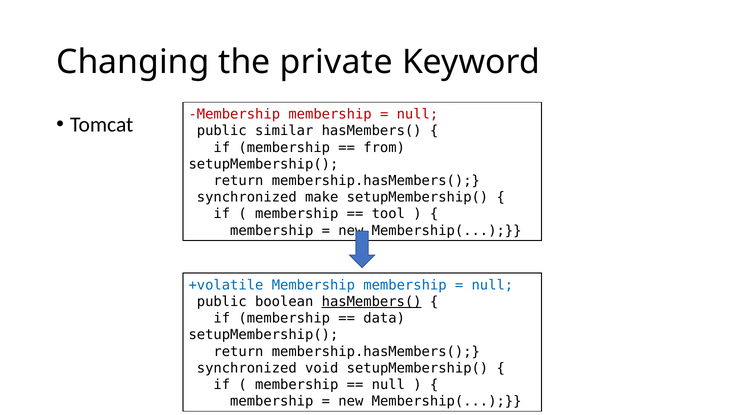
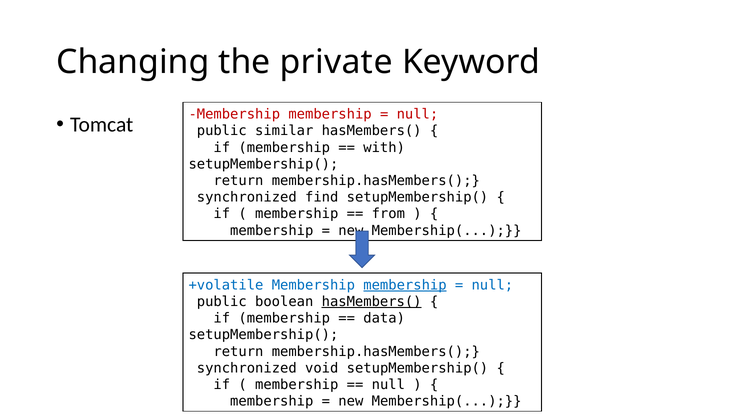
from: from -> with (384, 148)
make: make -> find (322, 197)
tool: tool -> from (388, 214)
membership underline: none -> present (405, 285)
